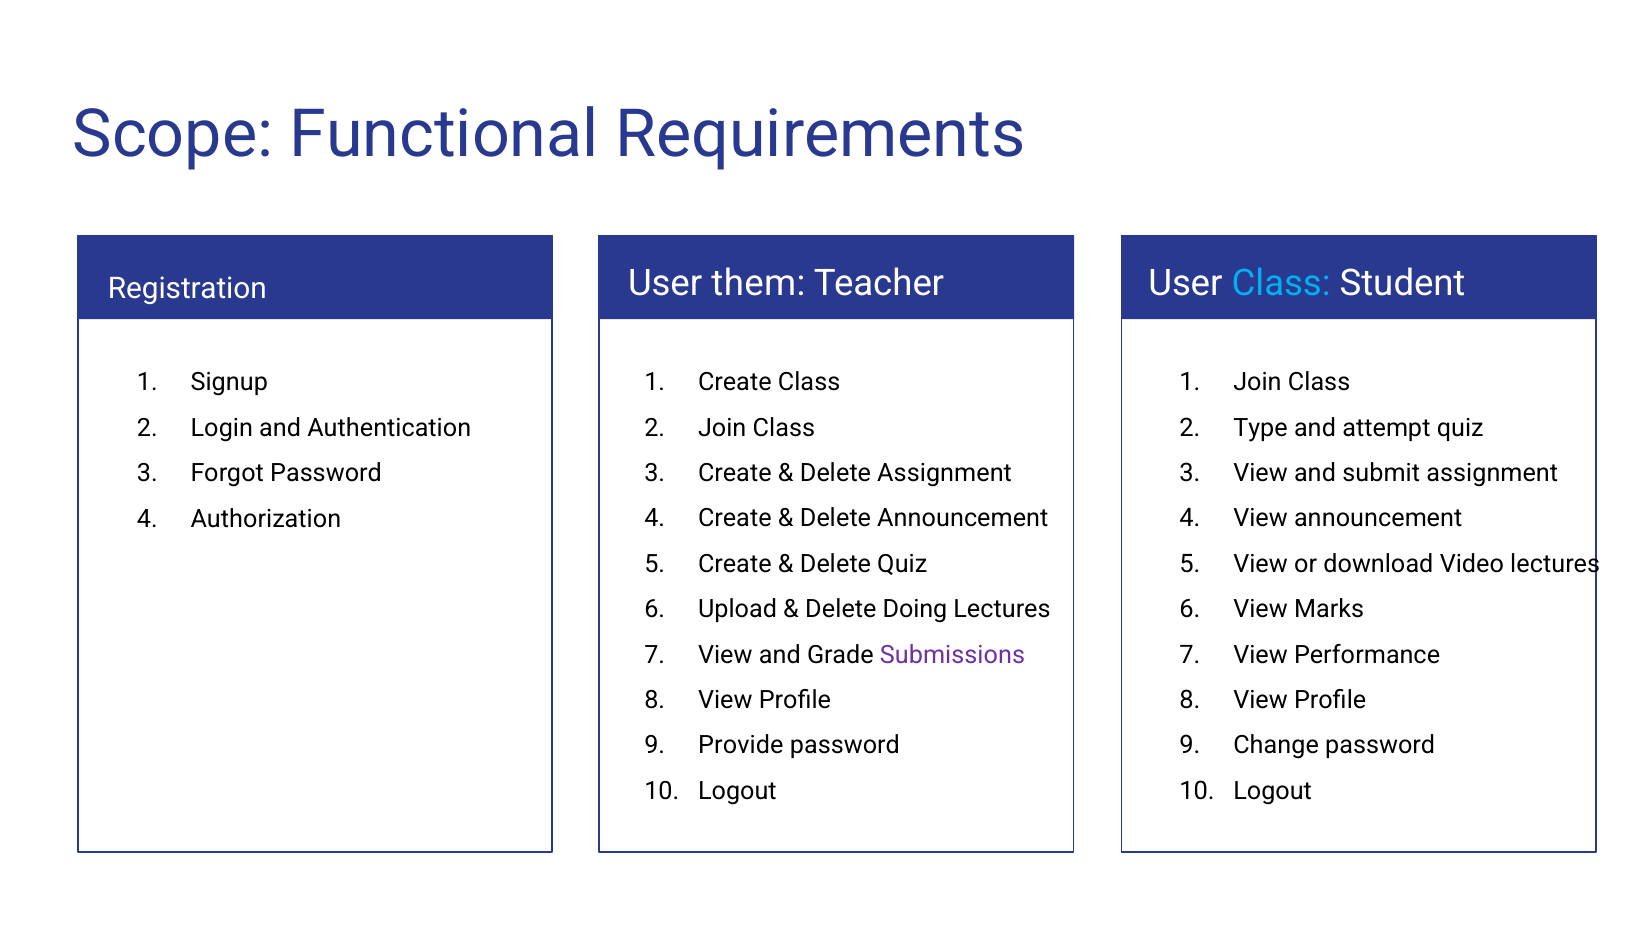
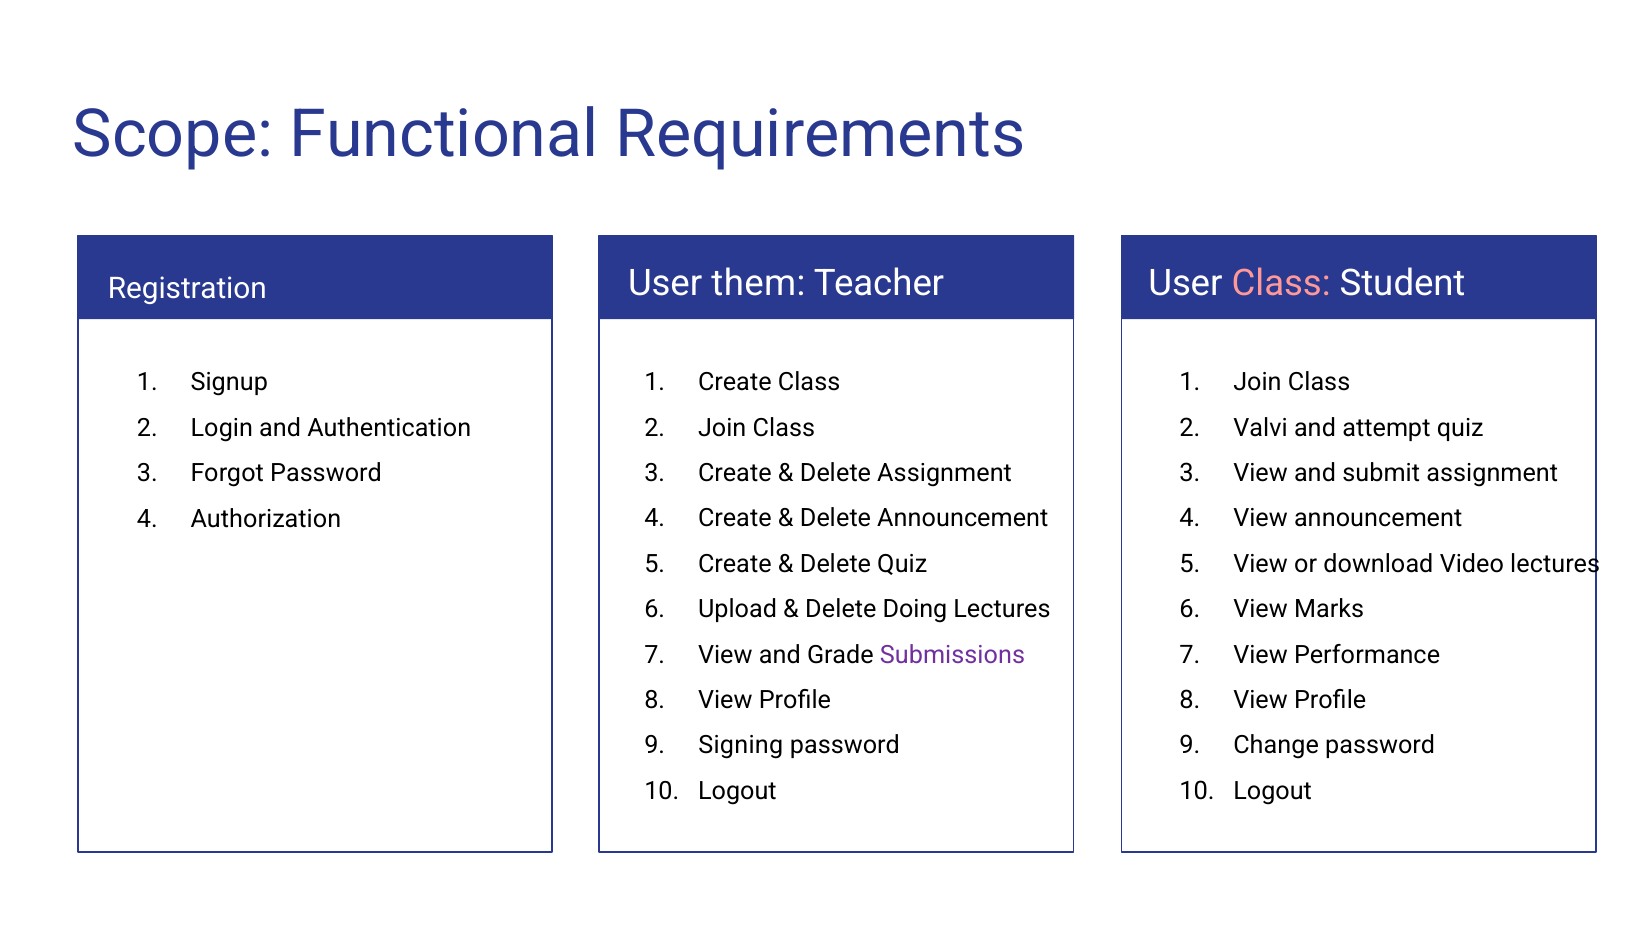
Class colour: light blue -> pink (1281, 283)
Type: Type -> Valvi (1261, 428)
Provide: Provide -> Signing (741, 746)
